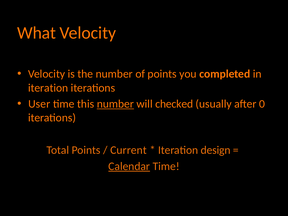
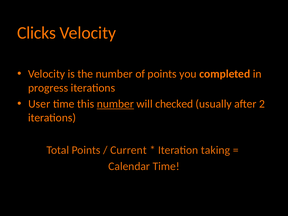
What: What -> Clicks (37, 33)
iteration: iteration -> progress (48, 88)
0: 0 -> 2 (262, 104)
design: design -> taking (216, 150)
Calendar underline: present -> none (129, 166)
